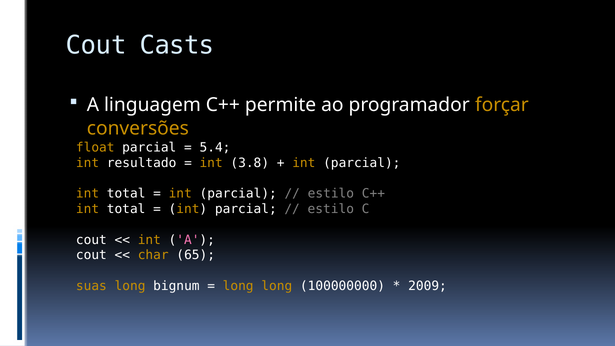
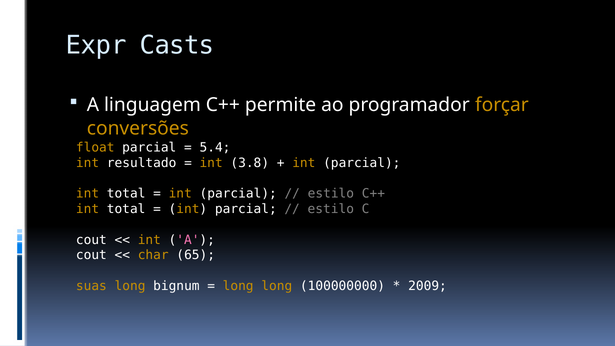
Cout: Cout -> Expr (96, 45)
